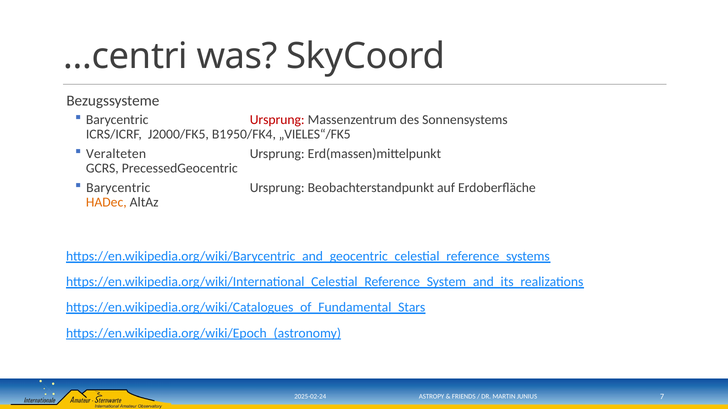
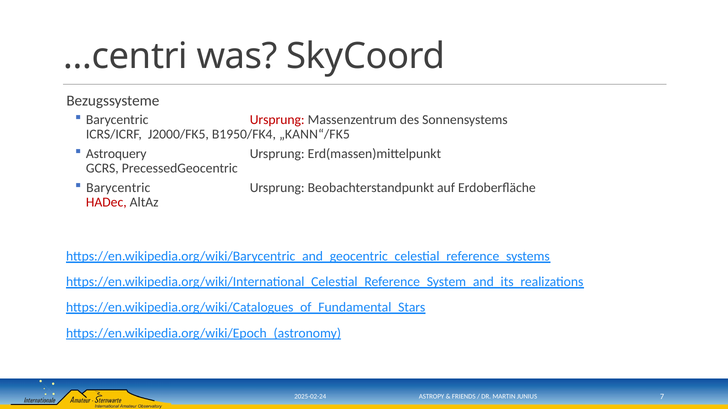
„VIELES“/FK5: „VIELES“/FK5 -> „KANN“/FK5 (315, 134)
Veralteten: Veralteten -> Astroquery (116, 154)
HADec colour: orange -> red (106, 203)
